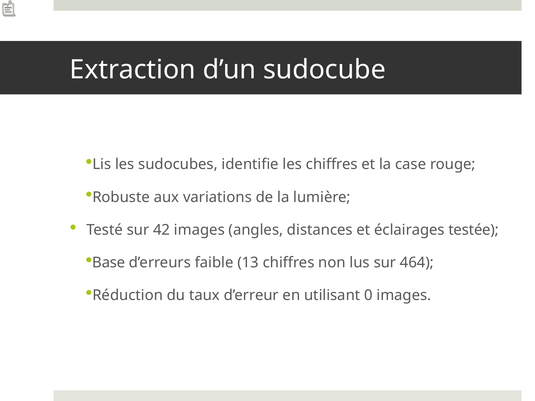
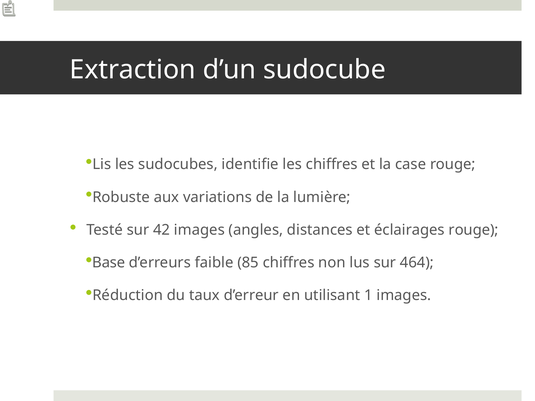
éclairages testée: testée -> rouge (474, 230)
13: 13 -> 85 (248, 263)
0: 0 -> 1 (368, 295)
